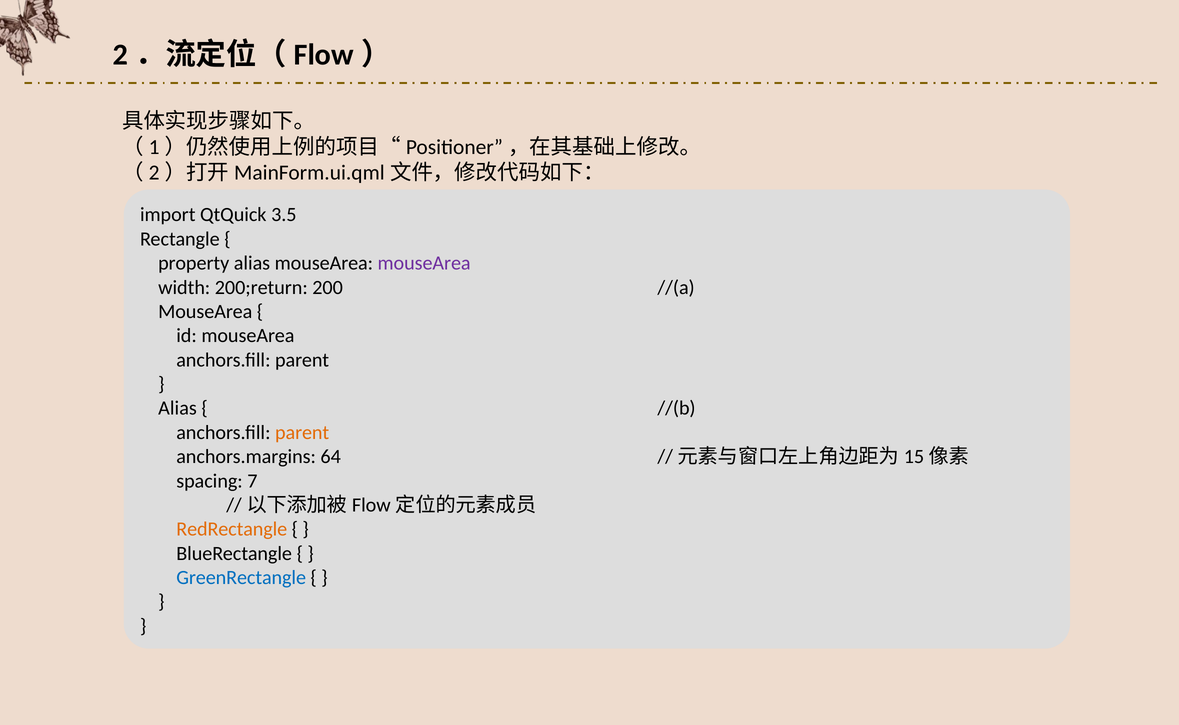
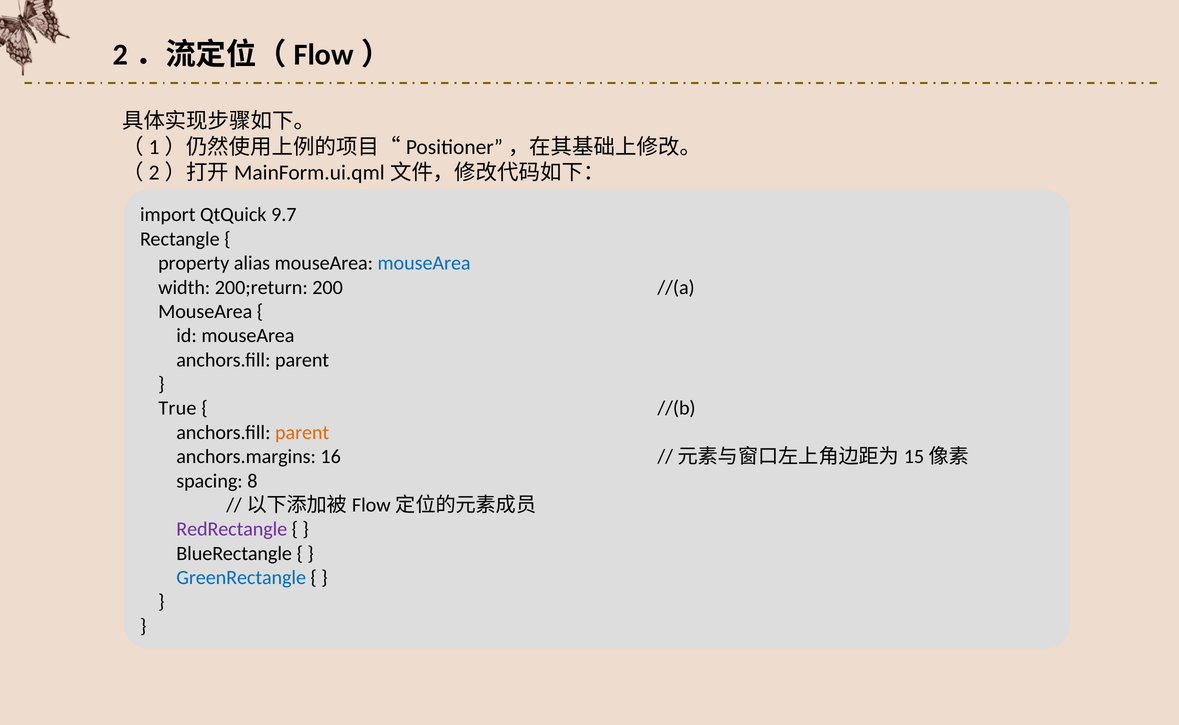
3.5: 3.5 -> 9.7 (284, 215)
mouseArea colour: purple -> blue (424, 263)
Alias: Alias -> True (177, 408)
64: 64 -> 16 (331, 457)
7: 7 -> 8 (252, 481)
RedRectangle colour: orange -> purple (232, 529)
